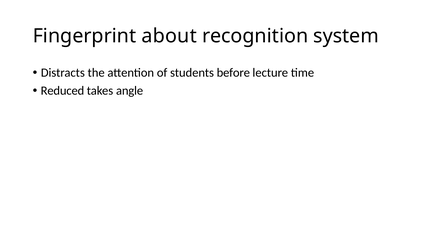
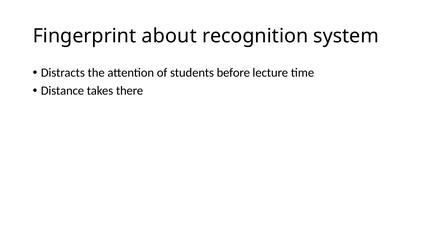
Reduced: Reduced -> Distance (62, 91)
angle: angle -> there (130, 91)
